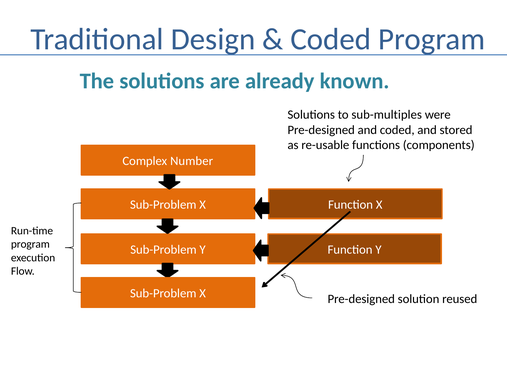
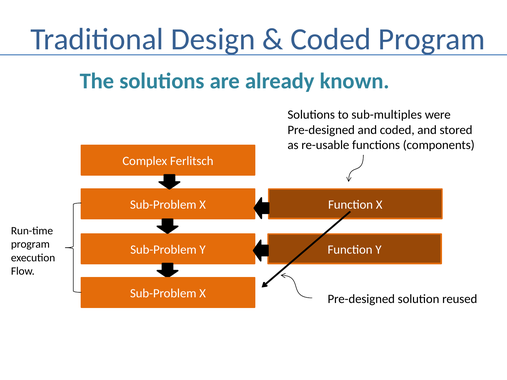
Number: Number -> Ferlitsch (192, 161)
